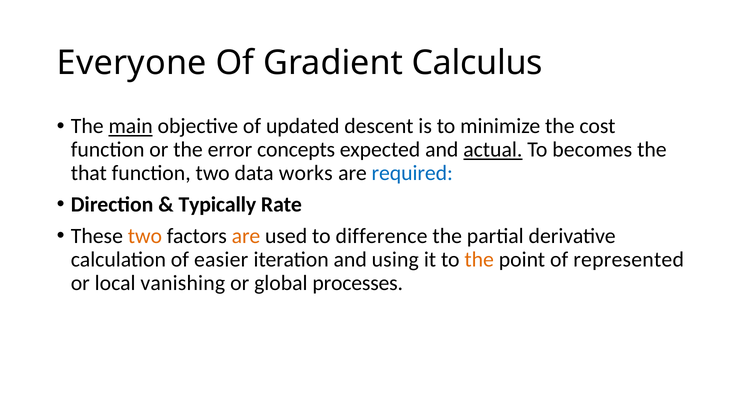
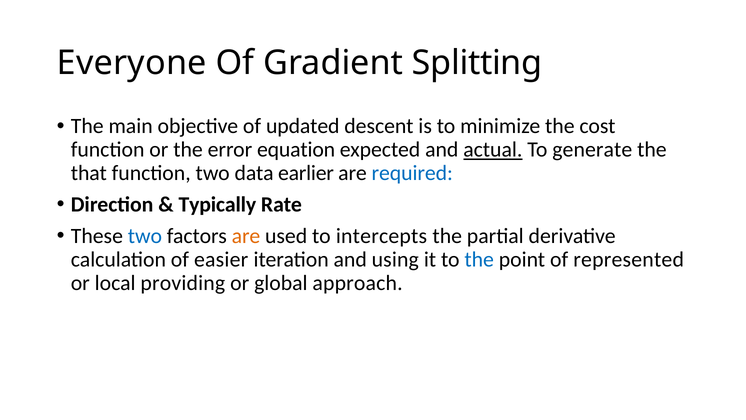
Calculus: Calculus -> Splitting (477, 63)
main underline: present -> none (131, 126)
concepts: concepts -> equation (296, 150)
becomes: becomes -> generate (592, 150)
works: works -> earlier (306, 173)
two colour: orange -> blue (145, 236)
difference: difference -> intercepts (382, 236)
the colour: orange -> blue (479, 259)
vanishing: vanishing -> providing (183, 283)
processes: processes -> approach (358, 283)
